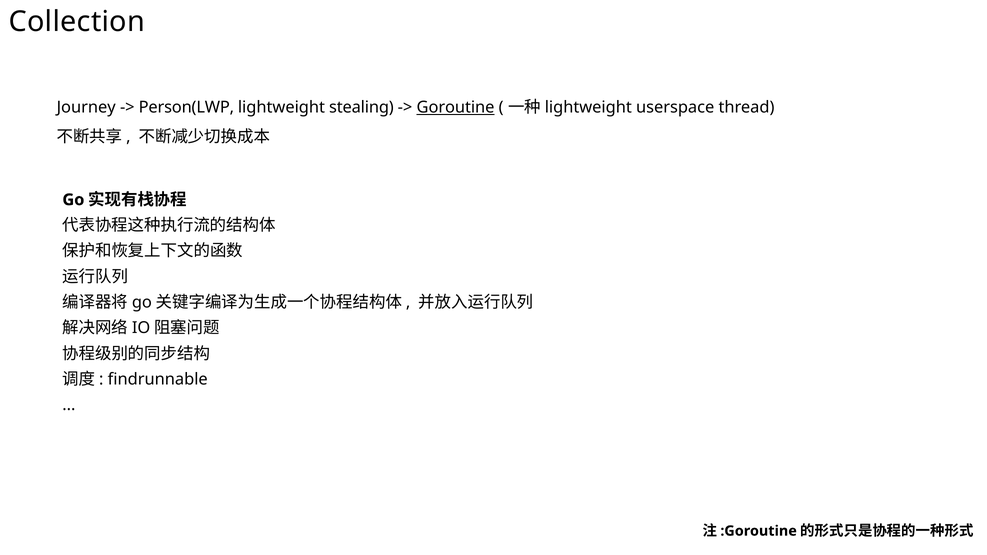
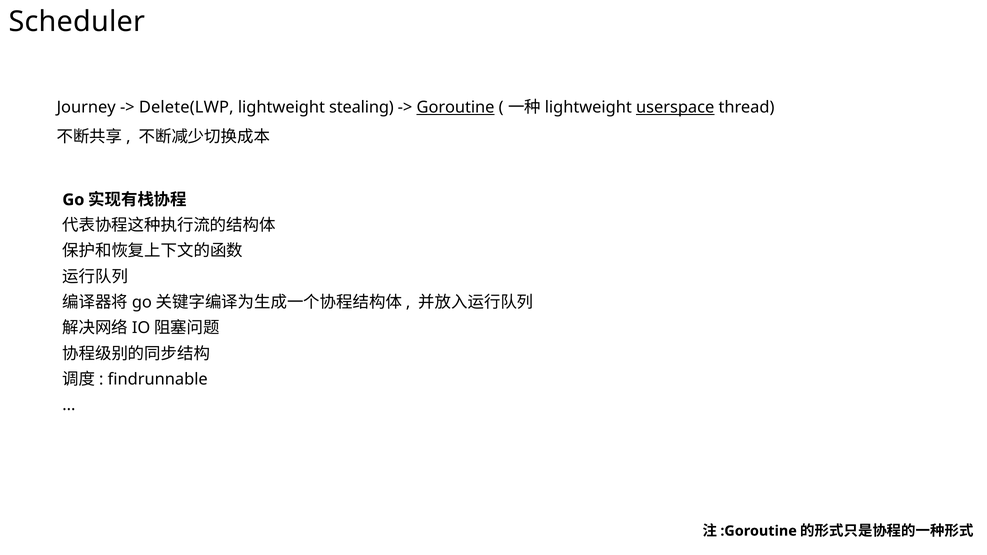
Collection: Collection -> Scheduler (77, 22)
Person(LWP: Person(LWP -> Delete(LWP (186, 107)
userspace underline: none -> present (675, 107)
